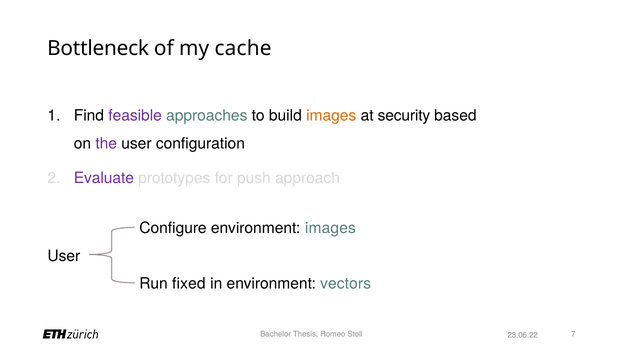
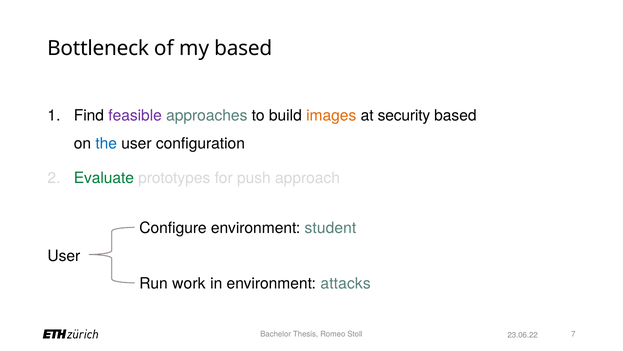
my cache: cache -> based (243, 49)
the colour: purple -> blue (106, 143)
Evaluate colour: purple -> green (104, 178)
environment images: images -> student (330, 228)
fixed: fixed -> work (189, 283)
vectors: vectors -> attacks (346, 283)
